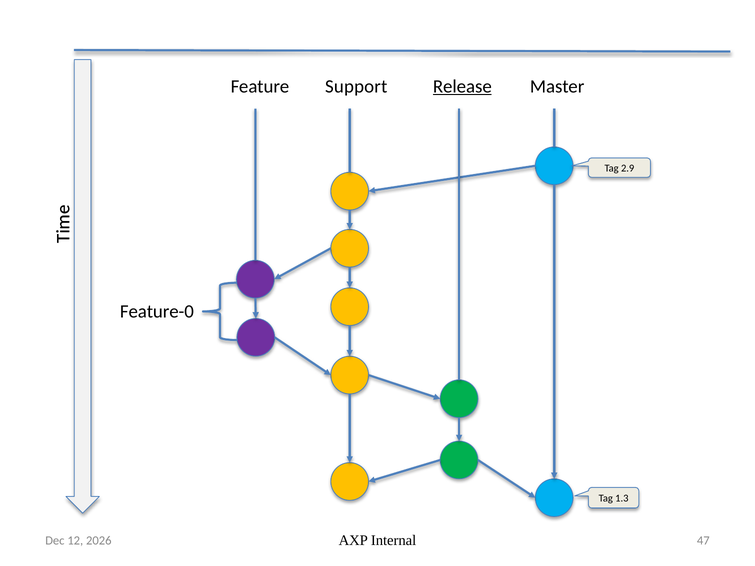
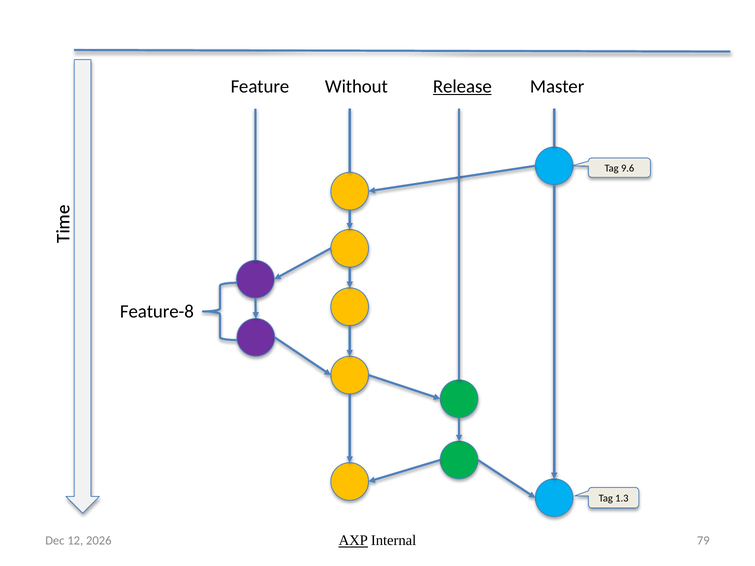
Support: Support -> Without (356, 87)
2.9: 2.9 -> 9.6 (628, 168)
Feature-0: Feature-0 -> Feature-8 (157, 312)
AXP underline: none -> present (353, 541)
47: 47 -> 79 (703, 541)
